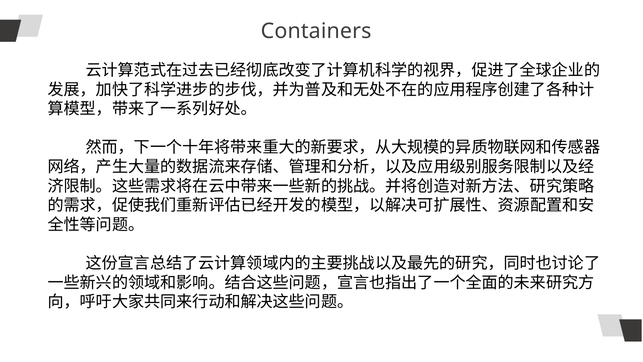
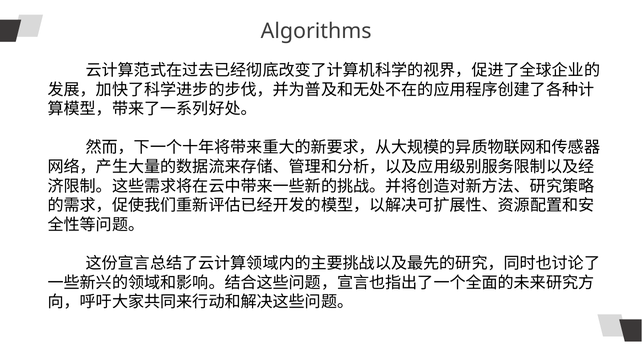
Containers: Containers -> Algorithms (316, 31)
